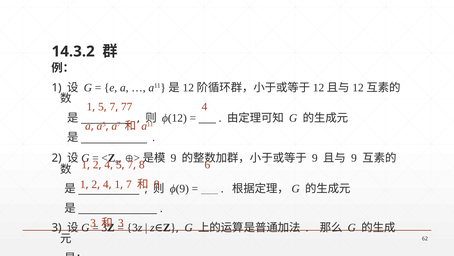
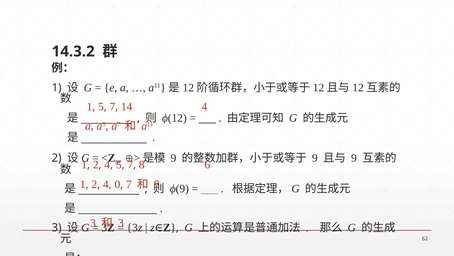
77: 77 -> 14 (127, 106)
1: 1 -> 0 (117, 184)
